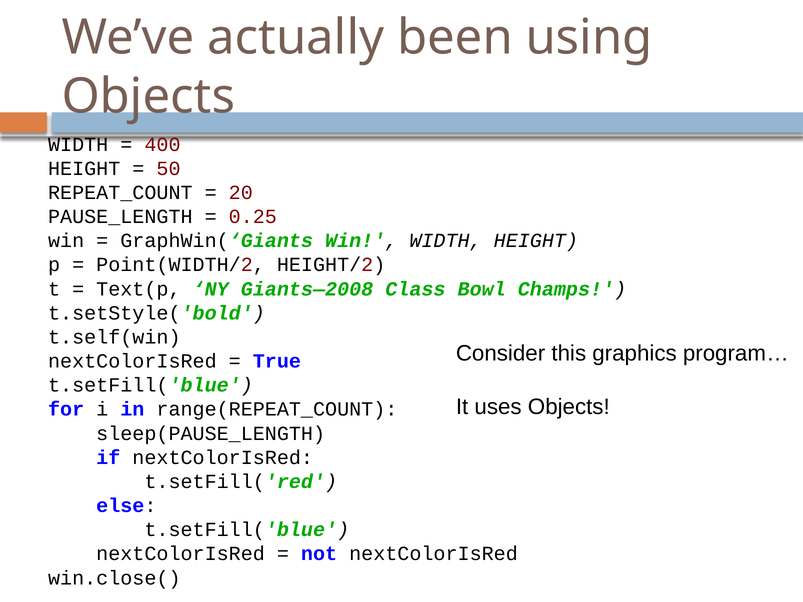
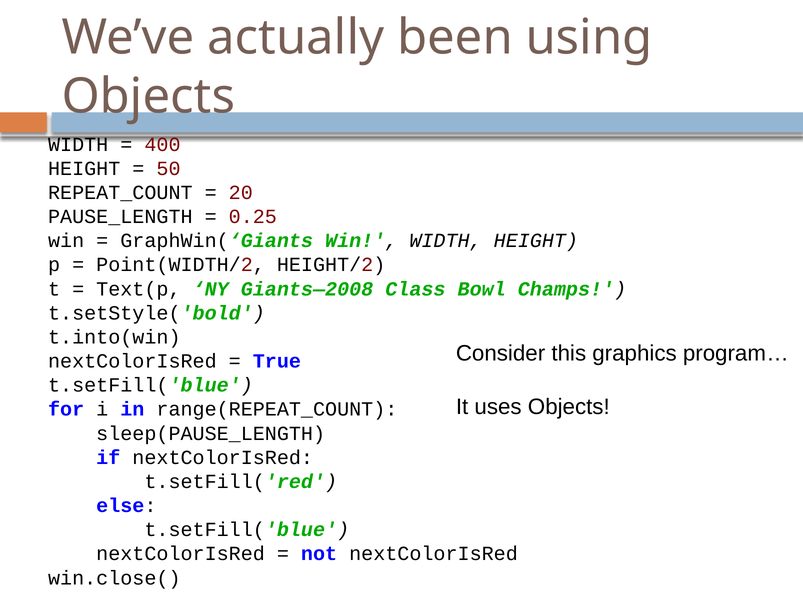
t.self(win: t.self(win -> t.into(win (114, 337)
